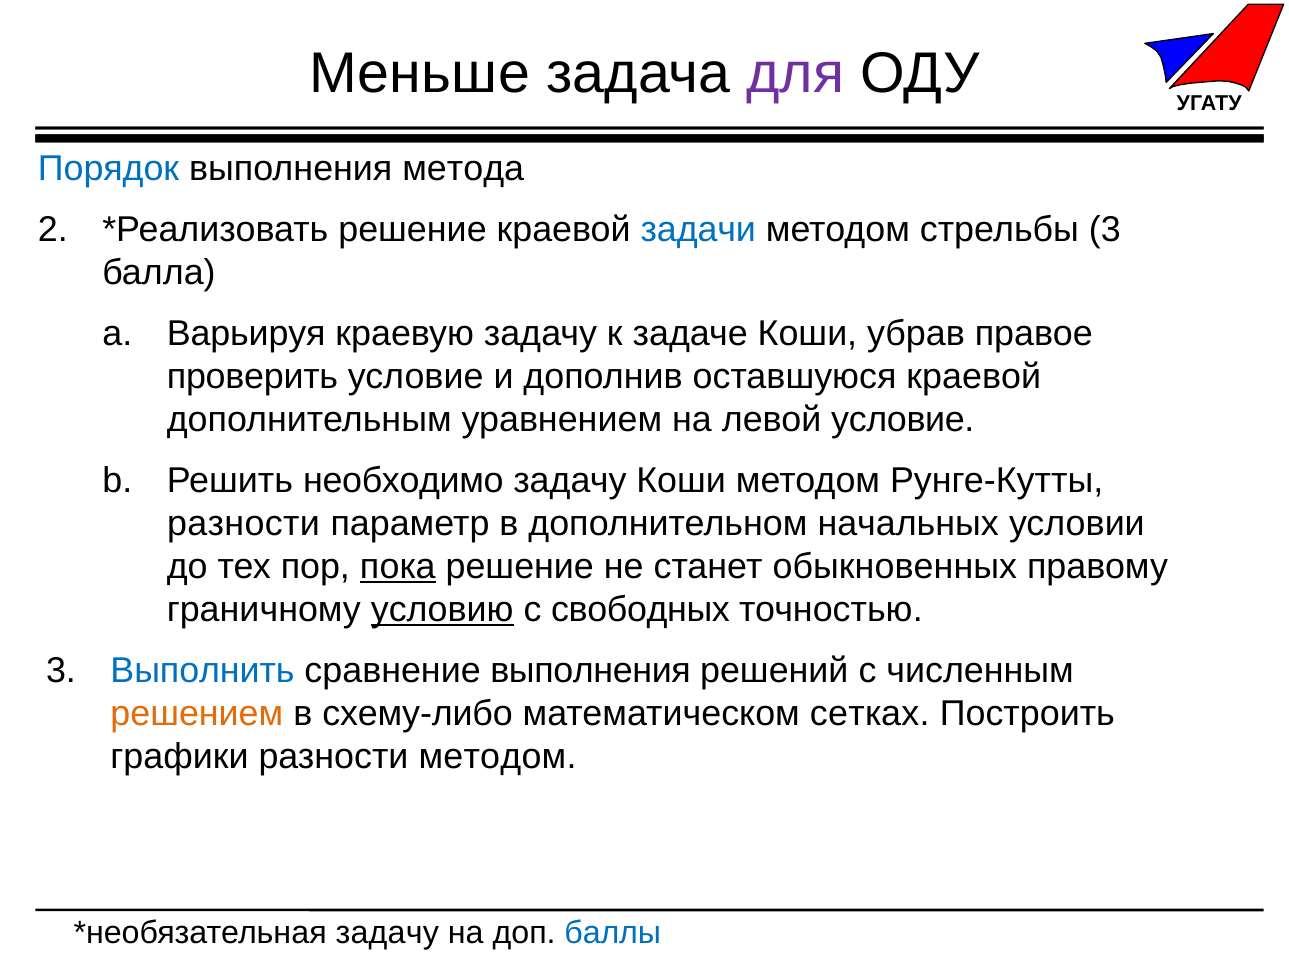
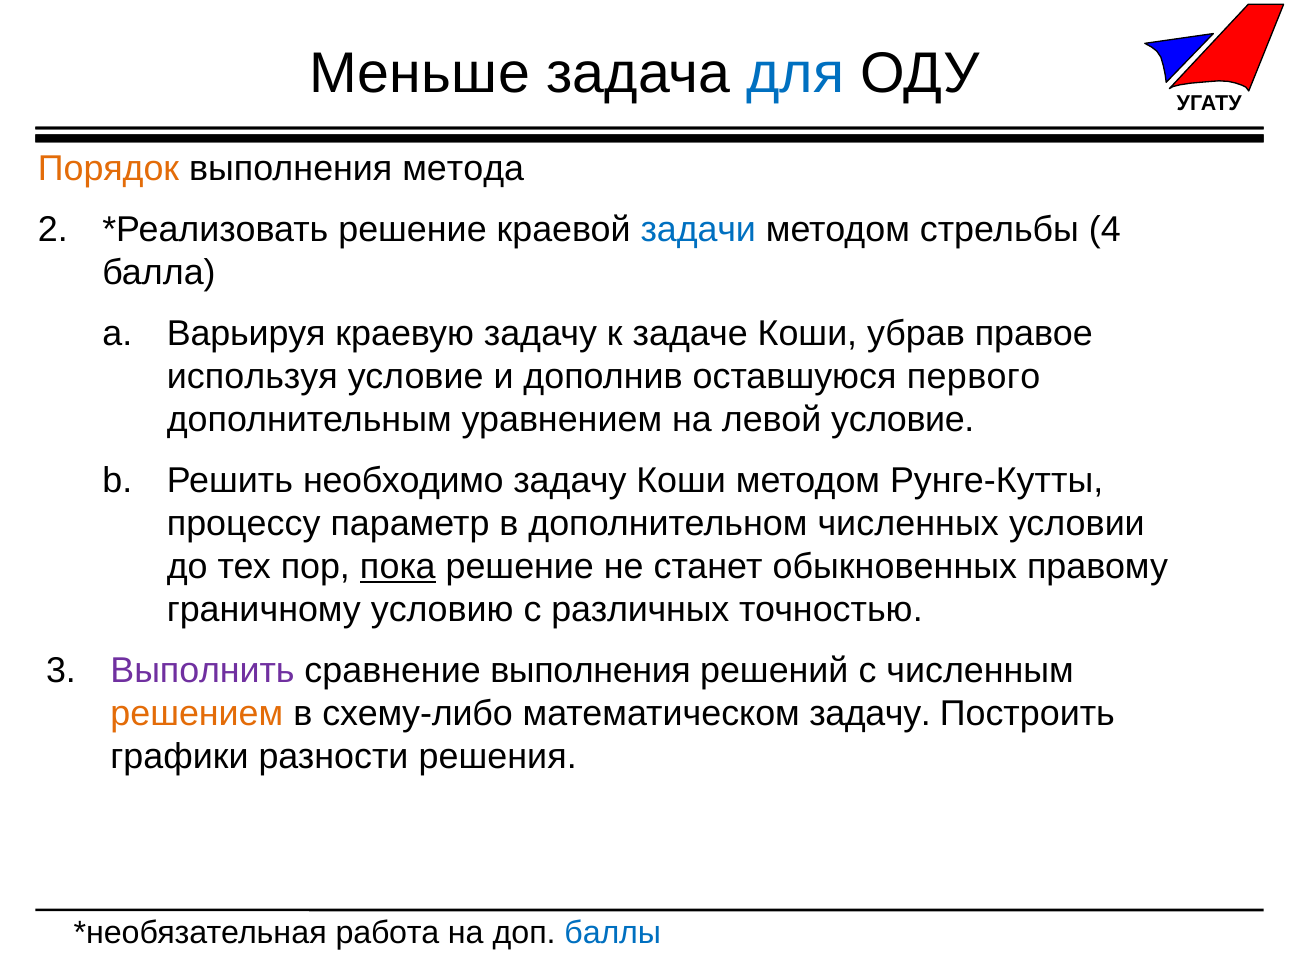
для colour: purple -> blue (795, 73)
Порядок colour: blue -> orange (109, 169)
стрельбы 3: 3 -> 4 (1105, 229)
проверить: проверить -> используя (252, 376)
оставшуюся краевой: краевой -> первого (974, 376)
разности: разности -> процессу (244, 523)
начальных: начальных -> численных (908, 523)
условию underline: present -> none (442, 609)
свободных: свободных -> различных (640, 609)
Выполнить colour: blue -> purple (203, 670)
математическом сетках: сетках -> задачу (870, 713)
разности методом: методом -> решения (498, 756)
задачу: задачу -> работа (387, 933)
